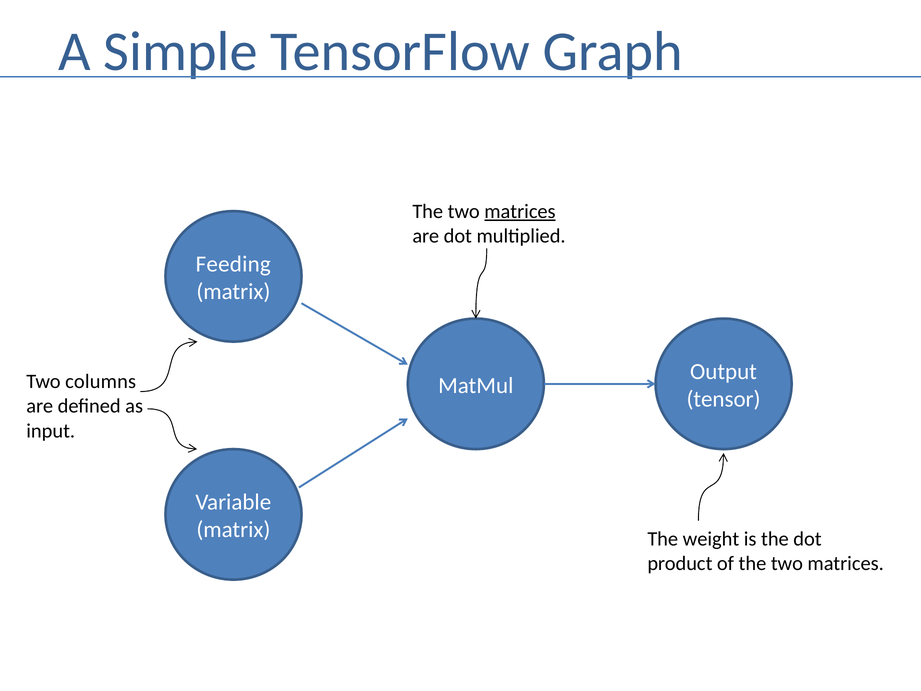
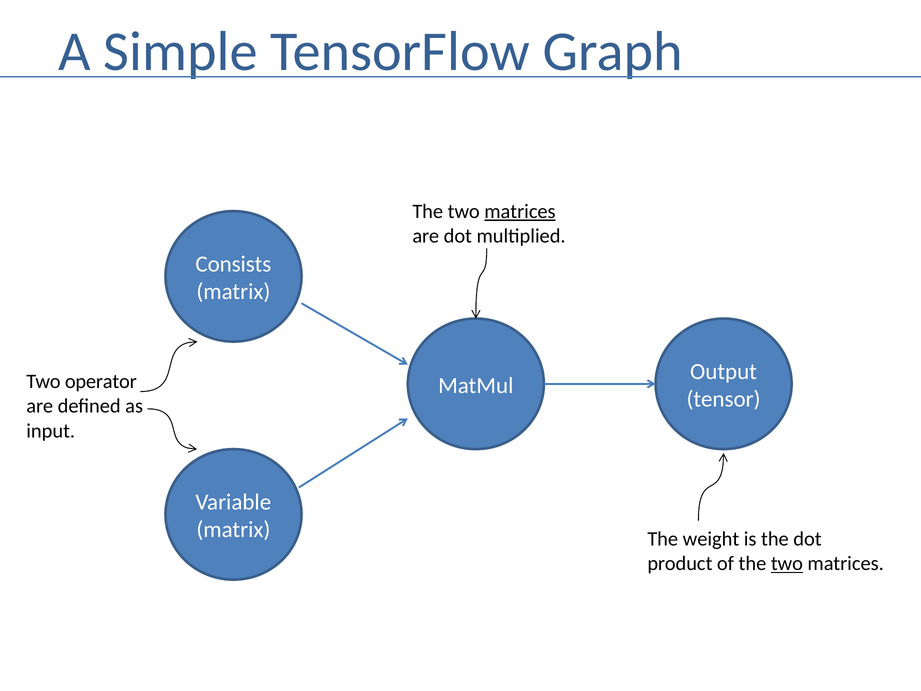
Feeding: Feeding -> Consists (233, 264)
columns: columns -> operator (101, 382)
two underline: none -> present (787, 563)
